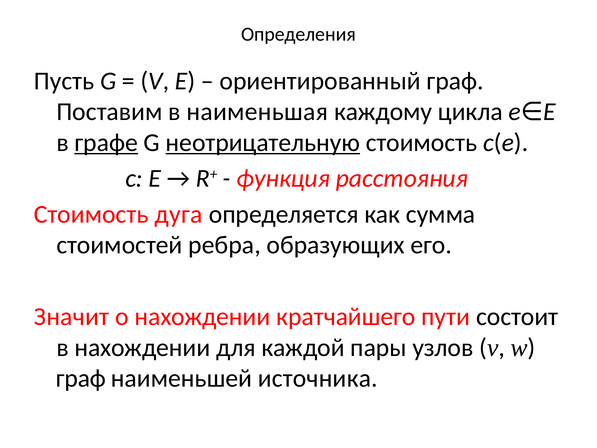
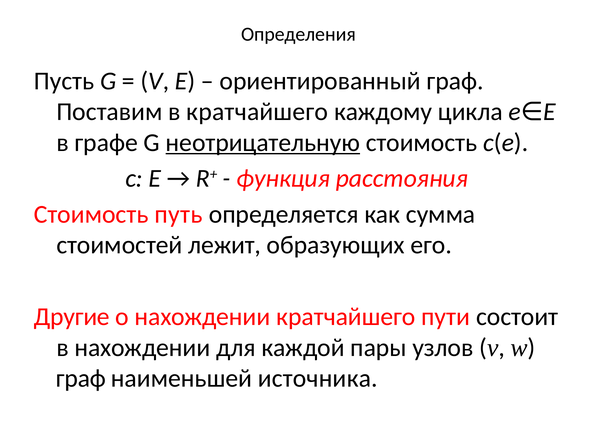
в наименьшая: наименьшая -> кратчайшего (257, 112)
графе underline: present -> none (106, 143)
дуга: дуга -> путь (179, 214)
ребра: ребра -> лежит (225, 245)
Значит: Значит -> Другие (72, 317)
